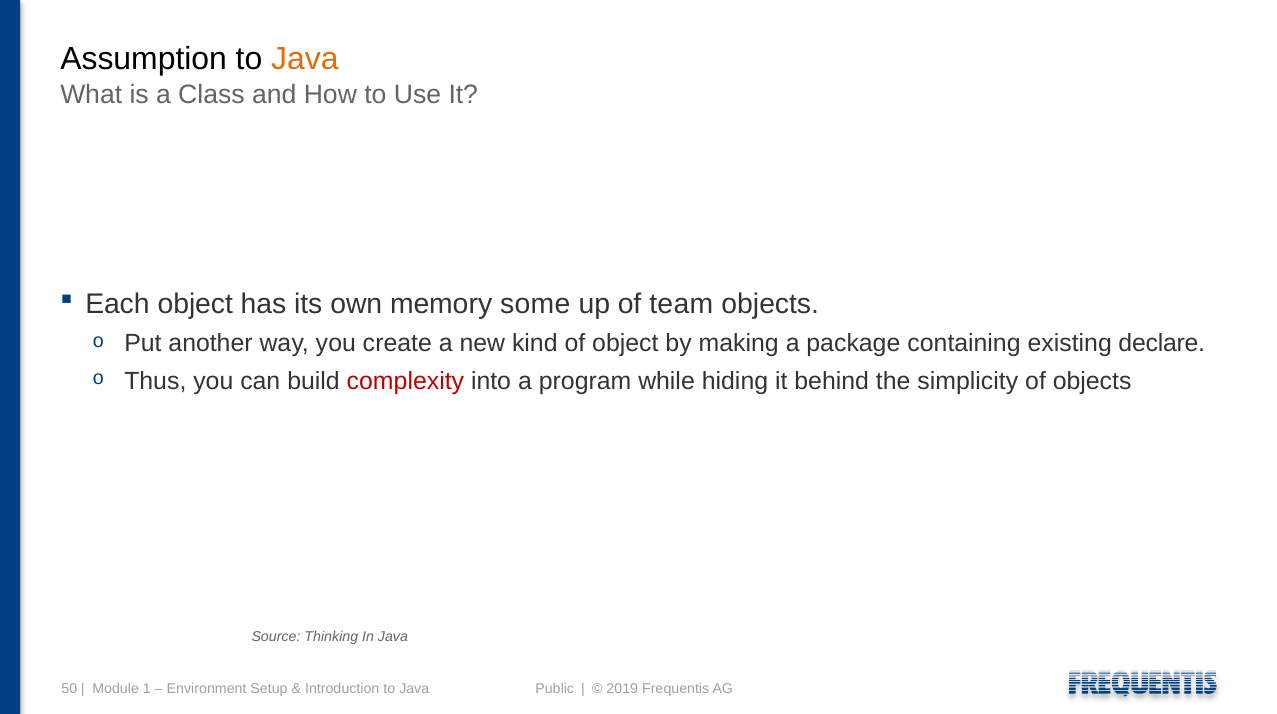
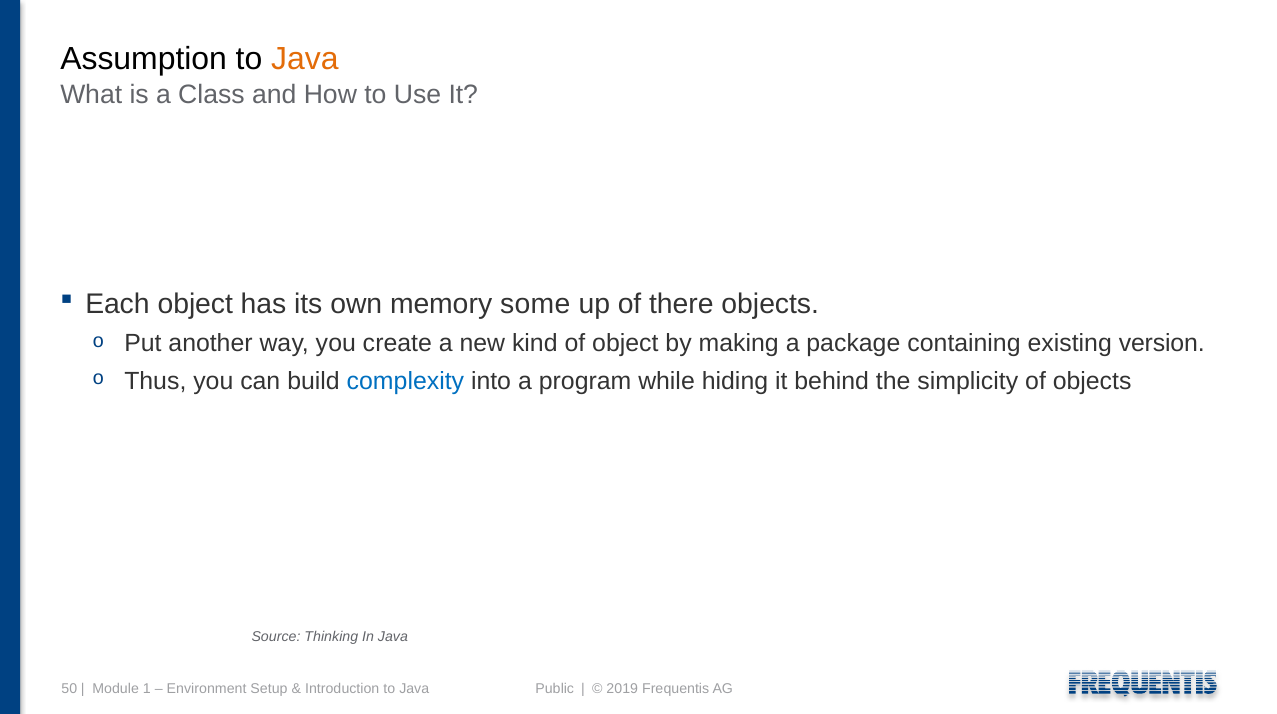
team: team -> there (681, 304)
declare: declare -> version (1162, 344)
complexity colour: red -> blue (405, 381)
